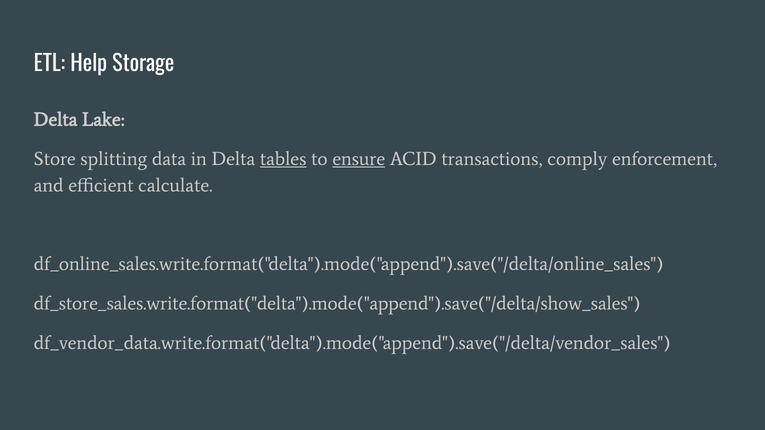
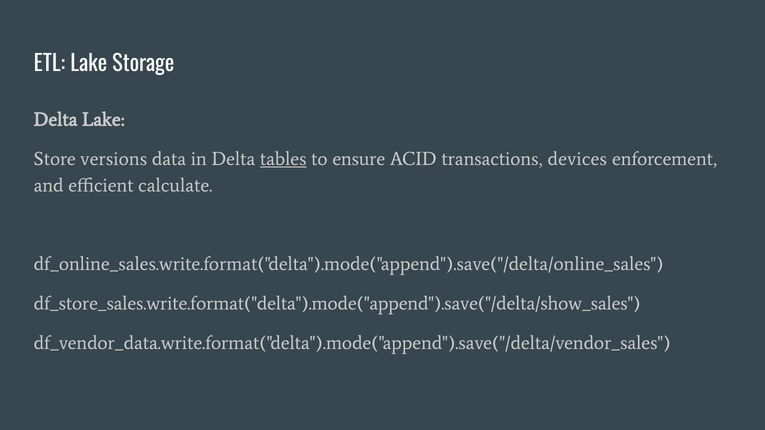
ETL Help: Help -> Lake (89, 64)
splitting: splitting -> versions (114, 159)
ensure underline: present -> none (359, 159)
comply: comply -> devices (577, 159)
